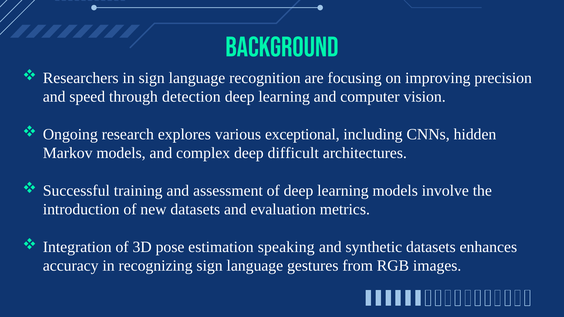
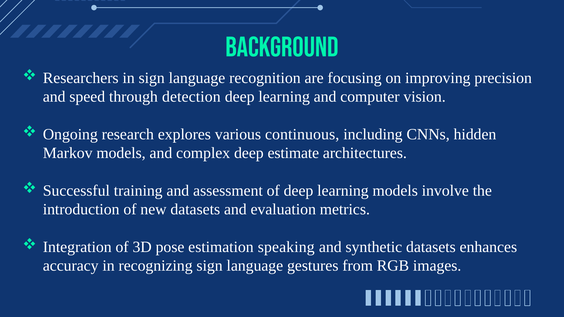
exceptional: exceptional -> continuous (302, 134)
difficult: difficult -> estimate (293, 153)
